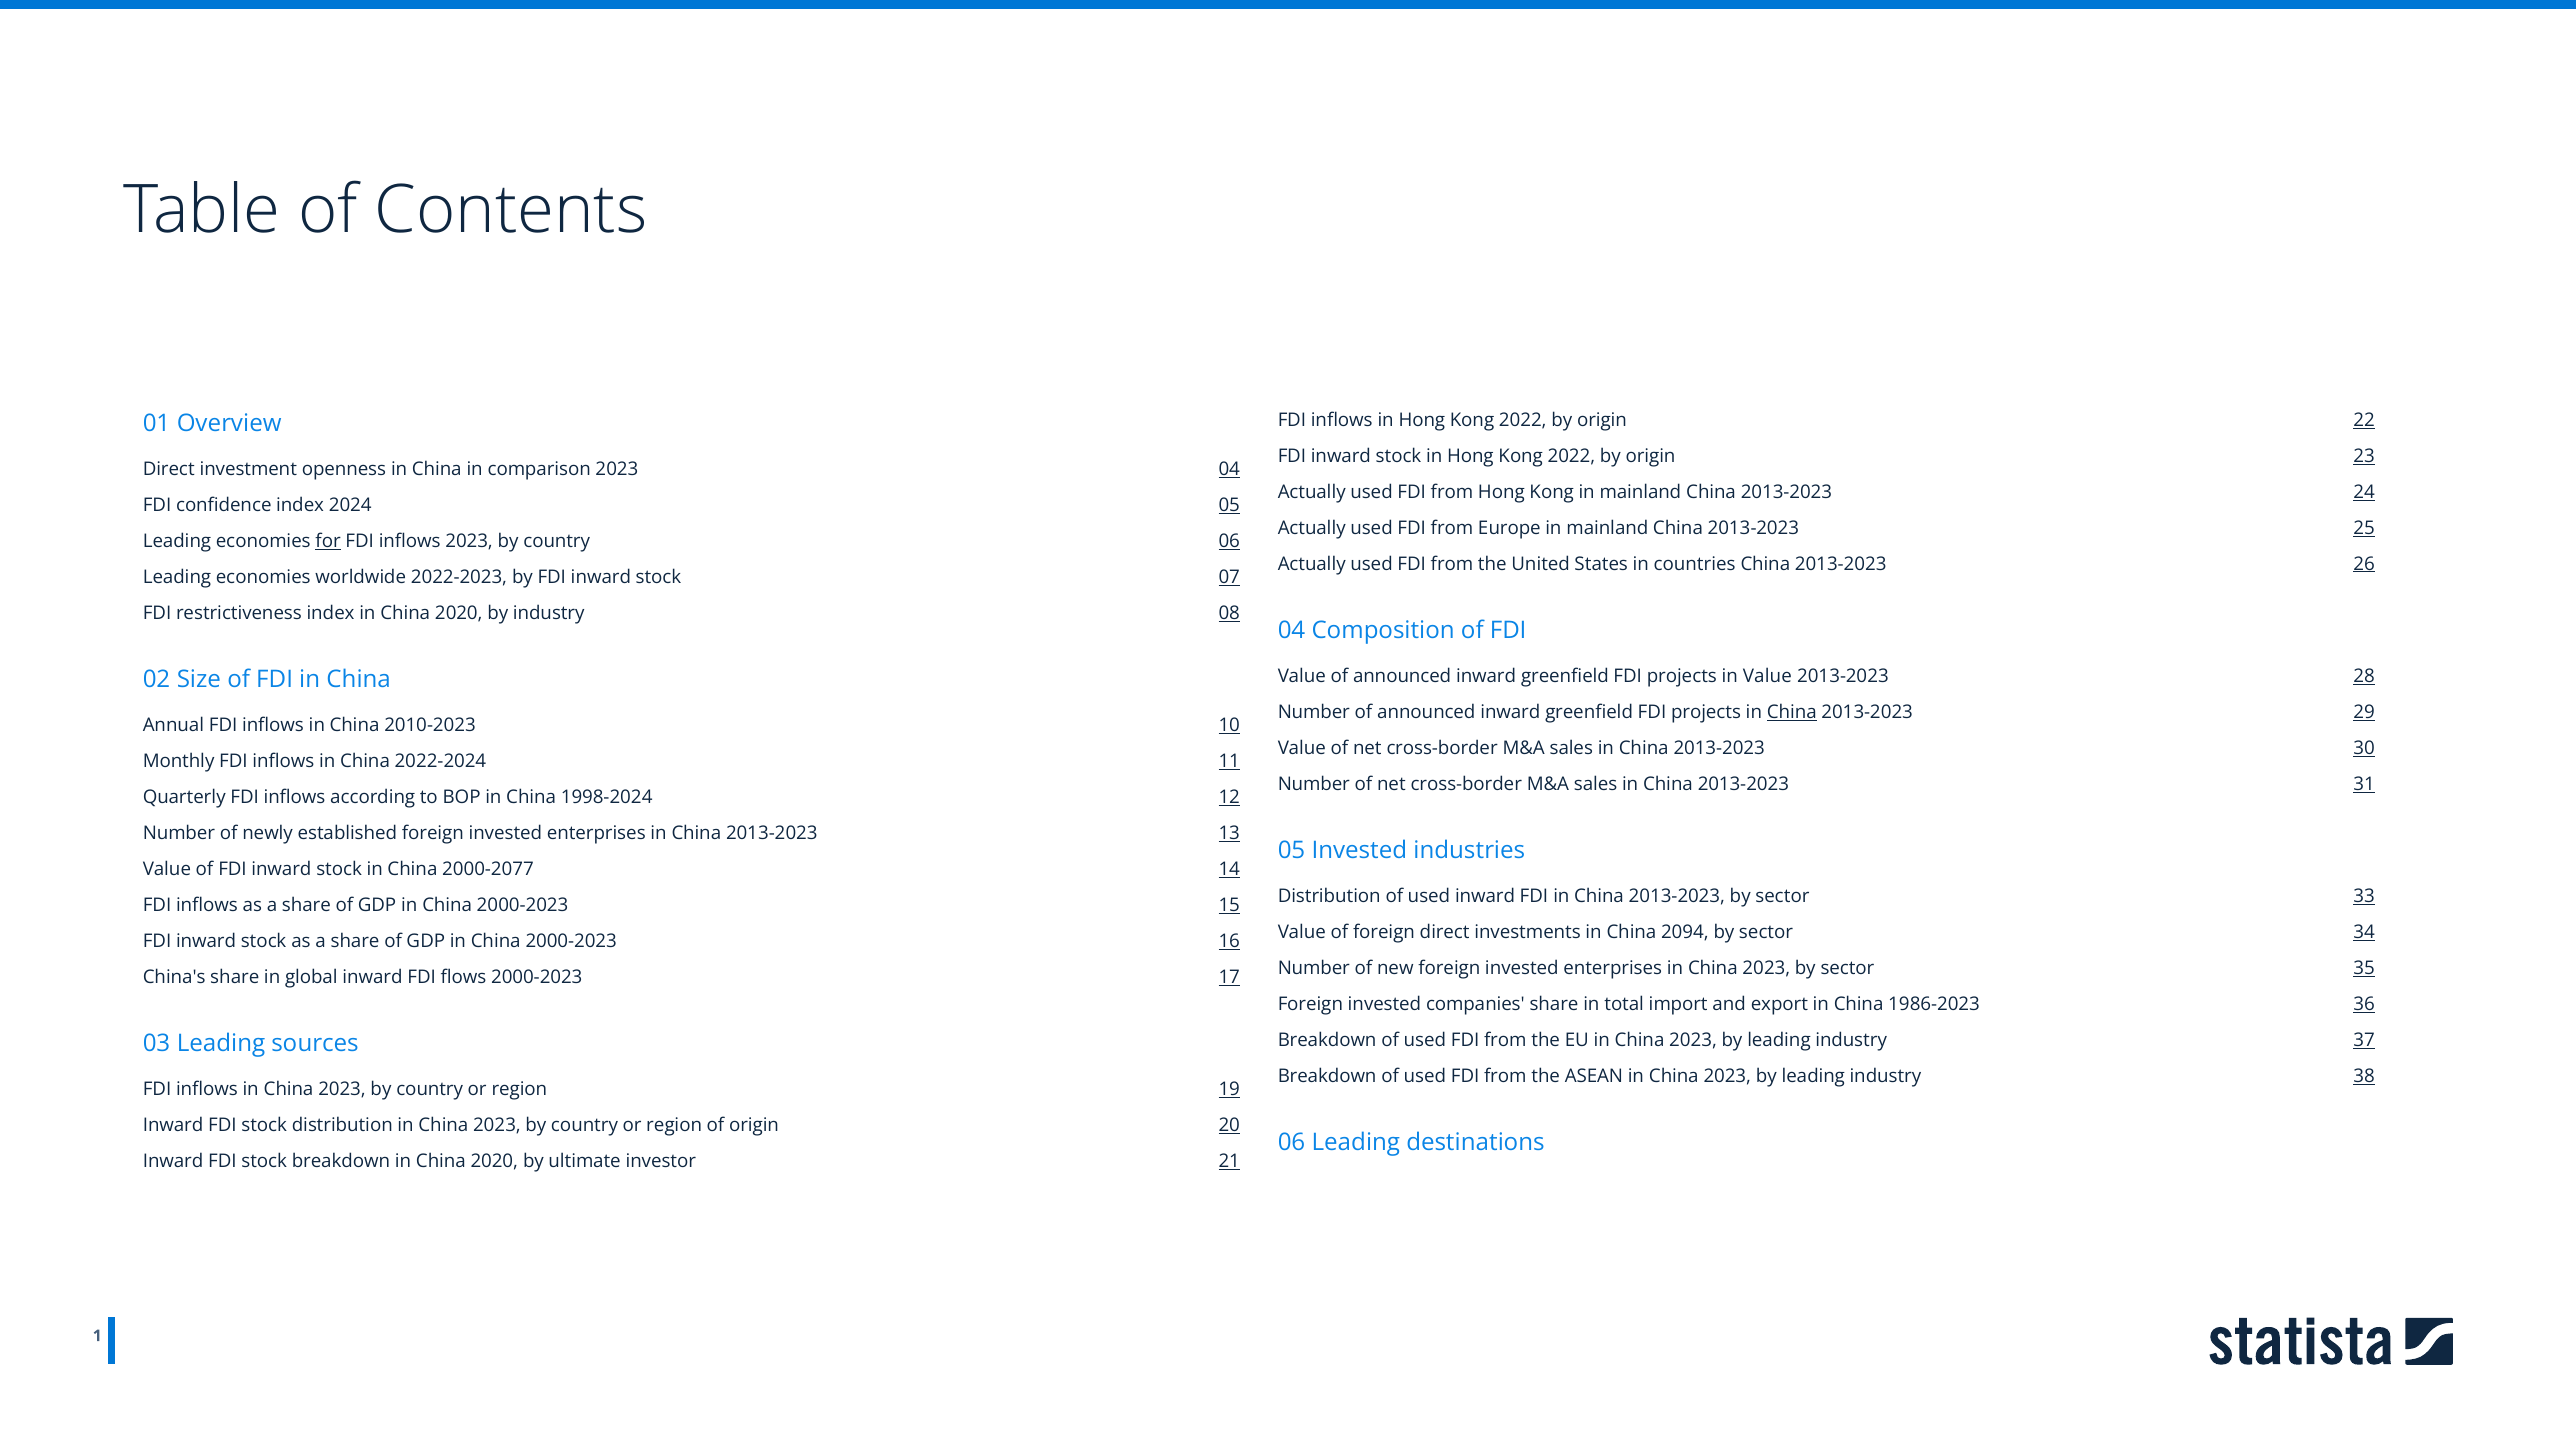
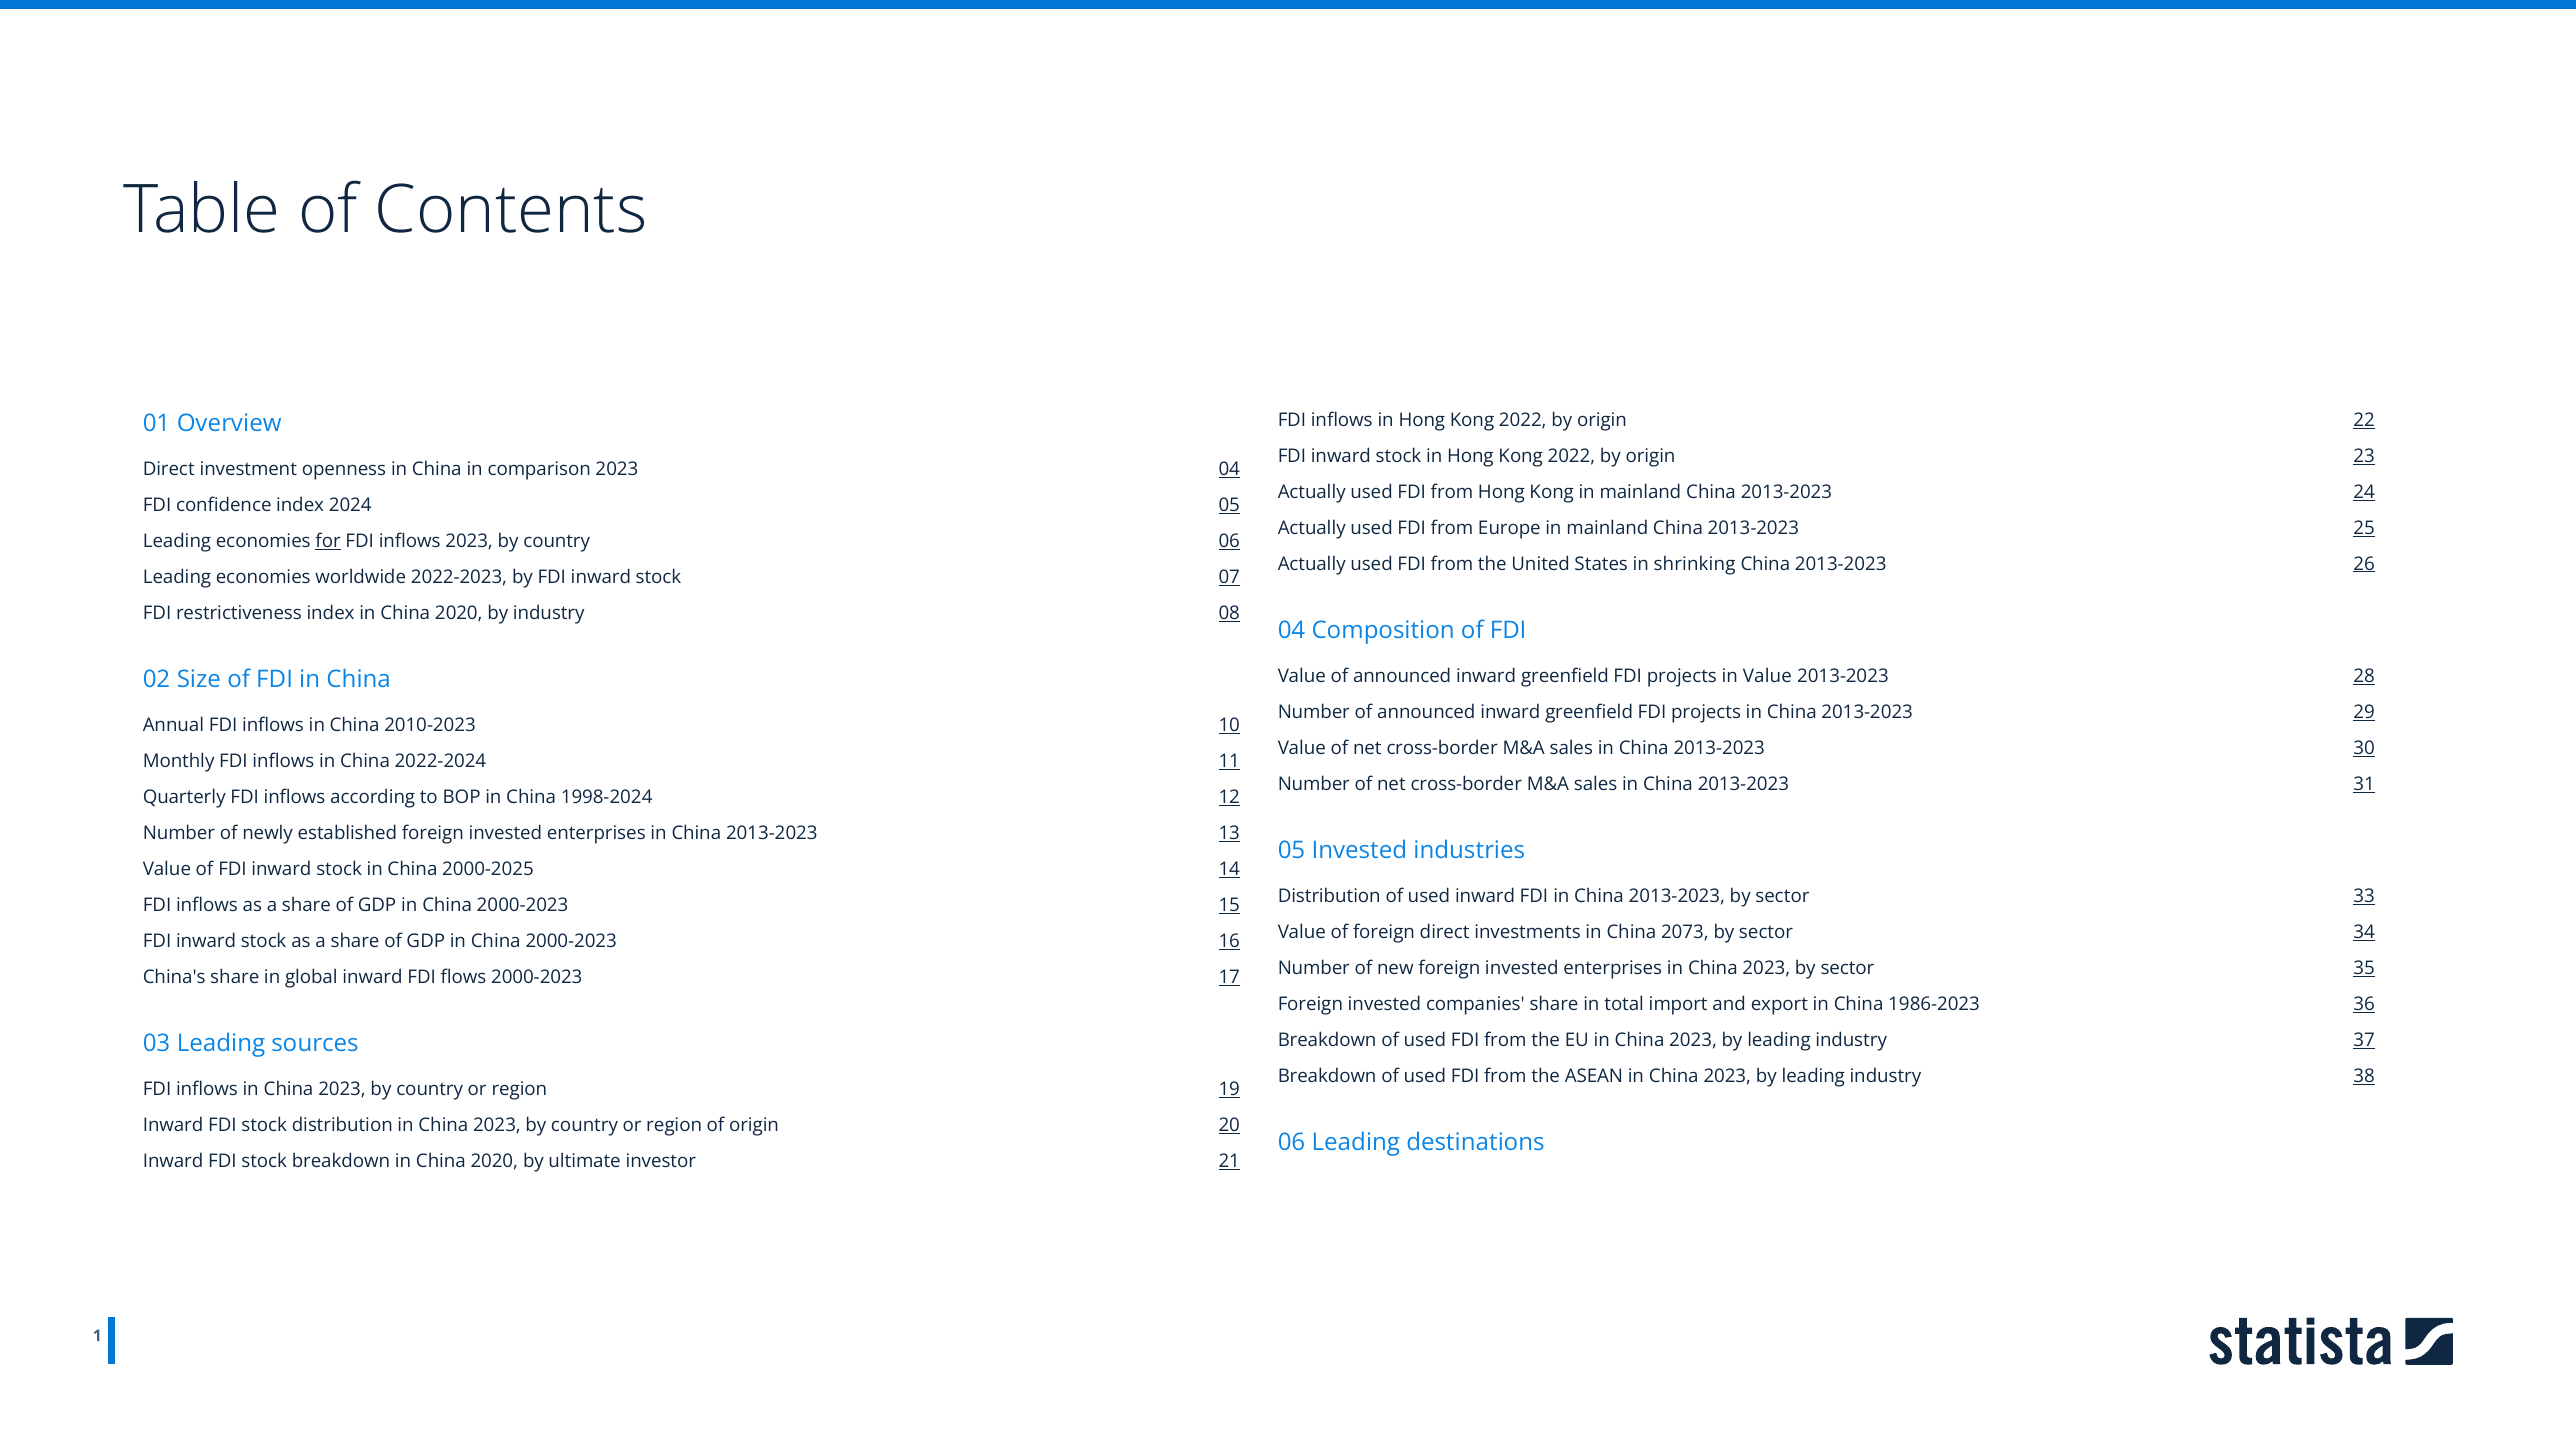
countries: countries -> shrinking (1695, 564)
China underline: present -> none (1792, 712)
2000-2077: 2000-2077 -> 2000-2025 (488, 870)
2094: 2094 -> 2073 (1685, 932)
